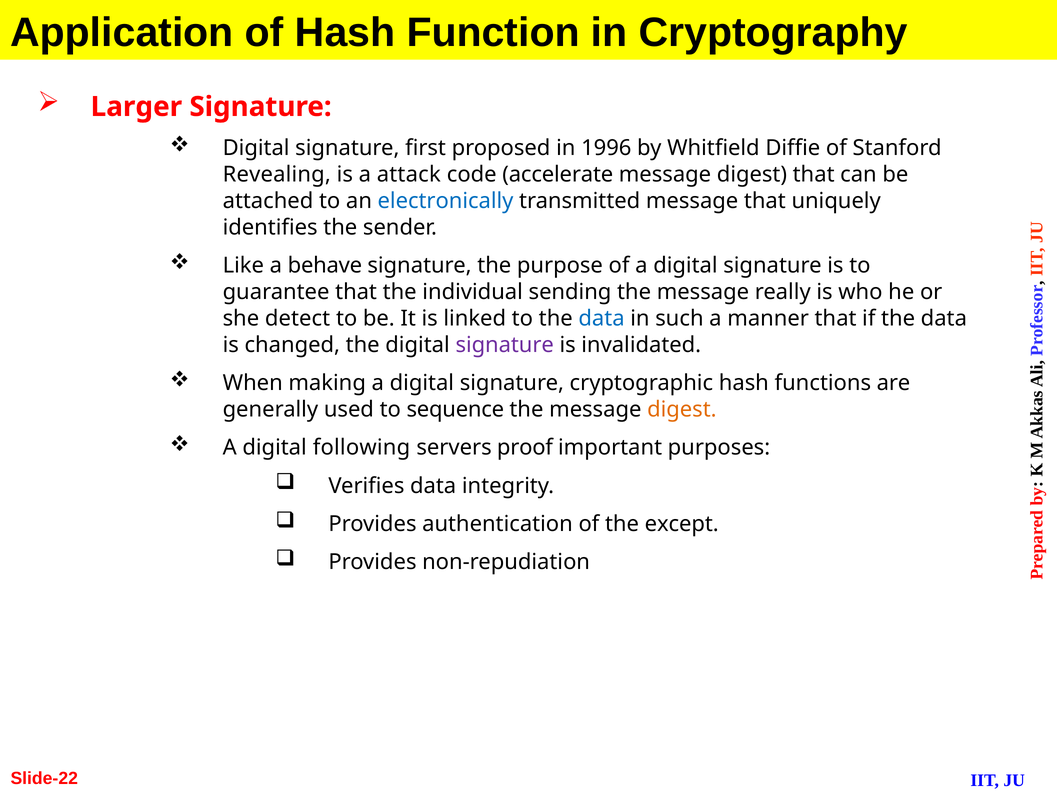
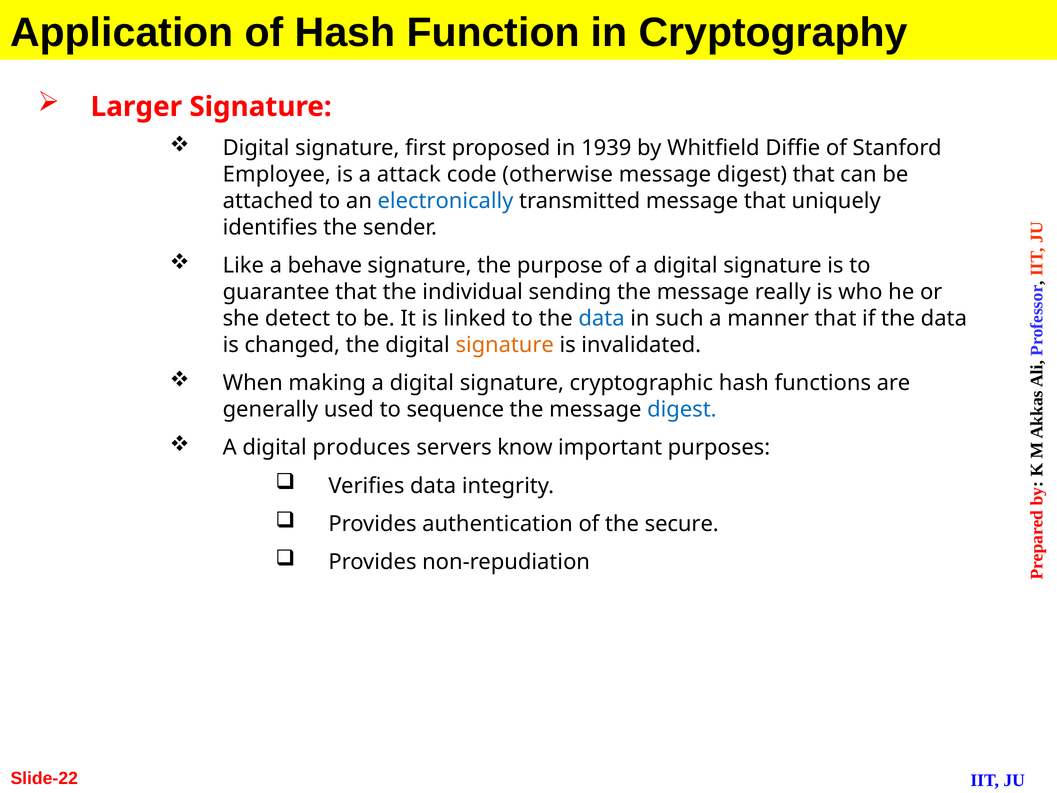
1996: 1996 -> 1939 (606, 148)
Revealing: Revealing -> Employee (277, 174)
accelerate: accelerate -> otherwise (558, 174)
signature colour: purple -> orange (505, 345)
digest colour: orange -> blue (682, 409)
following: following -> produces (361, 447)
proof: proof -> know (525, 447)
except: except -> secure (682, 524)
